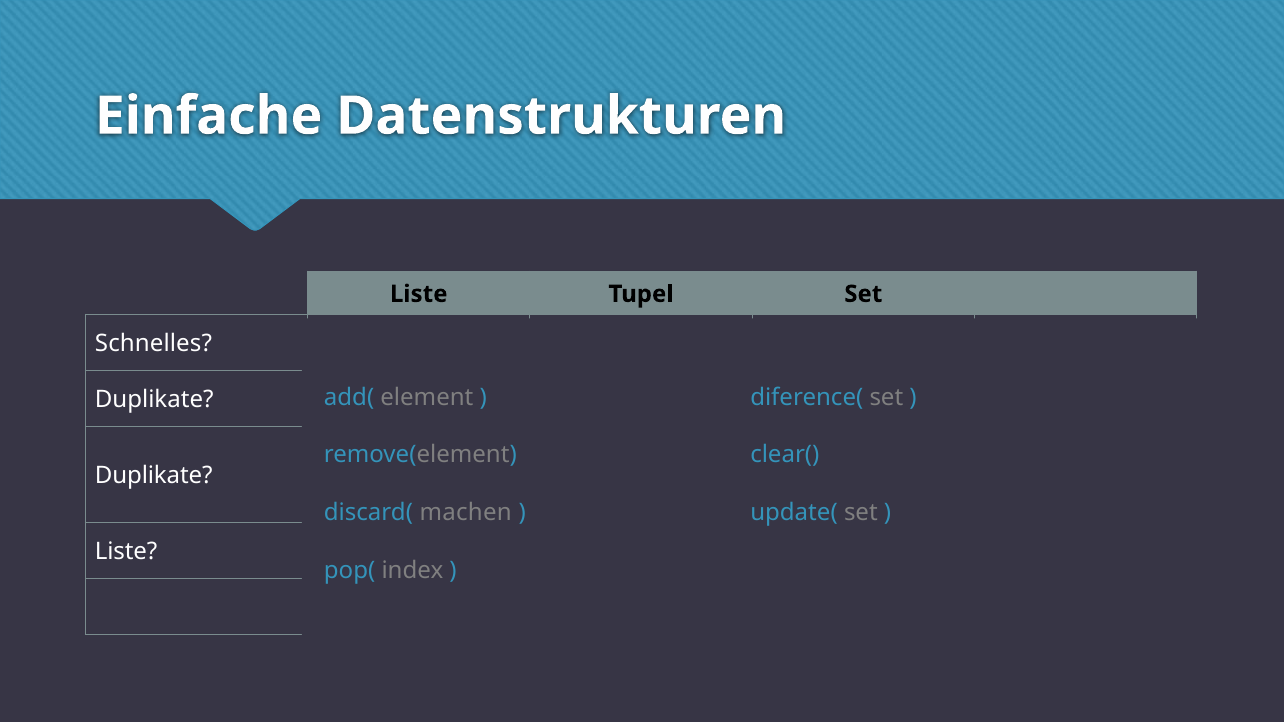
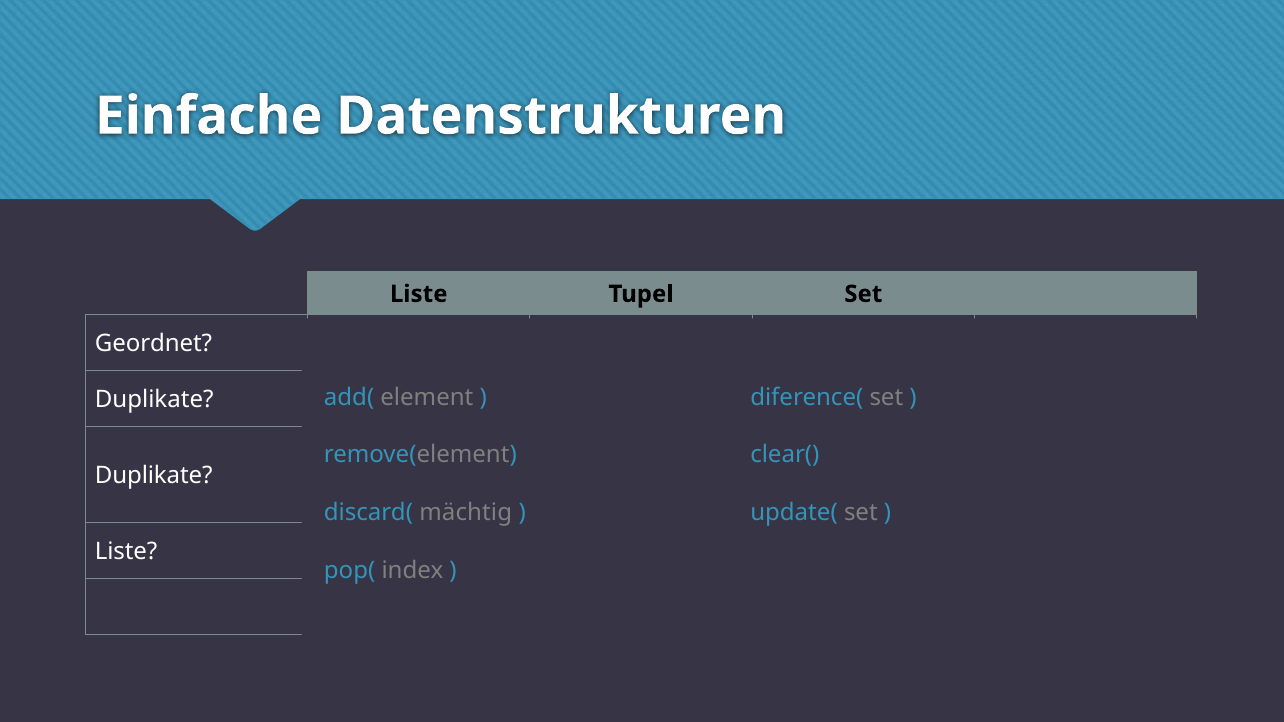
Schnelles: Schnelles -> Geordnet (154, 344)
machen: machen -> mächtig (466, 513)
